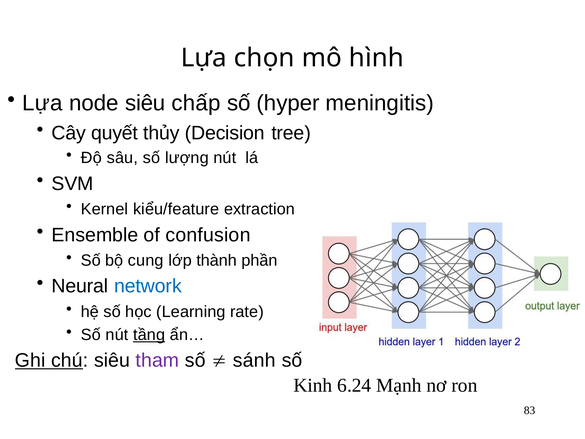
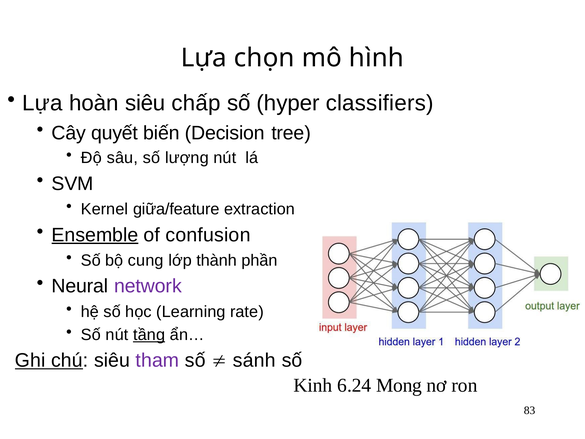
node: node -> hoàn (94, 103)
meningitis: meningitis -> classifiers (380, 103)
thủy: thủy -> biến (161, 133)
kiểu/feature: kiểu/feature -> giữa/feature (176, 209)
Ensemble underline: none -> present (95, 235)
network colour: blue -> purple (148, 286)
Mạnh: Mạnh -> Mong (399, 385)
